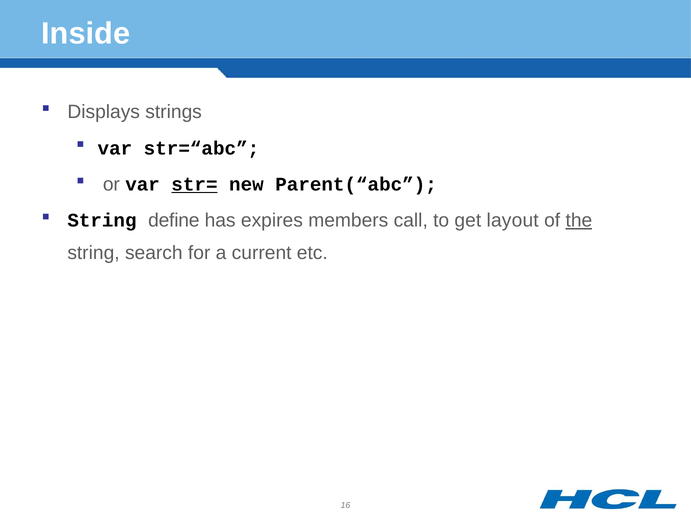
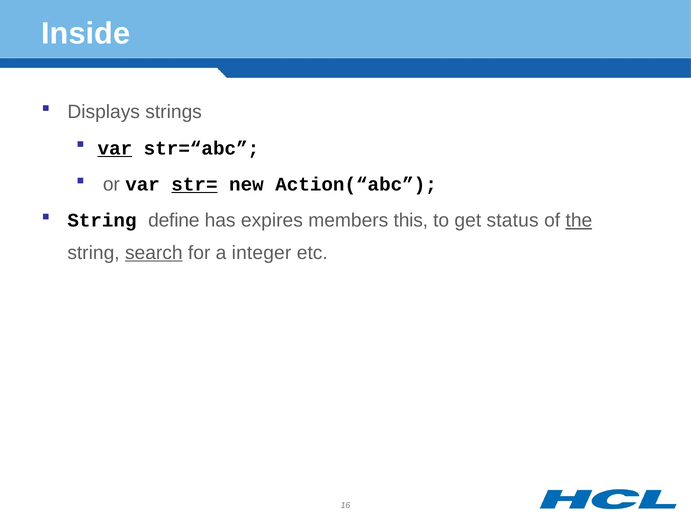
var underline: none -> present (115, 148)
Parent(“abc: Parent(“abc -> Action(“abc (356, 184)
call: call -> this (411, 220)
layout: layout -> status (513, 220)
search underline: none -> present (154, 252)
current: current -> integer (262, 252)
